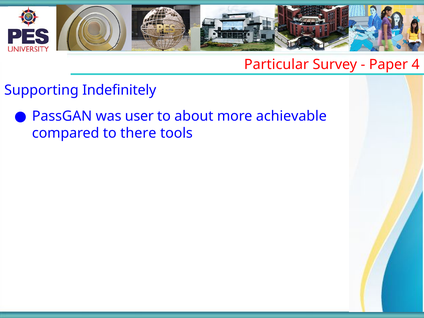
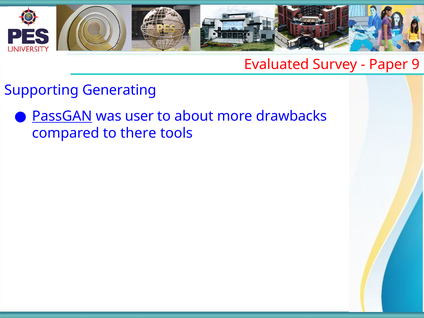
Particular: Particular -> Evaluated (277, 65)
4: 4 -> 9 (416, 65)
Indefinitely: Indefinitely -> Generating (119, 90)
PassGAN underline: none -> present (62, 116)
achievable: achievable -> drawbacks (291, 116)
